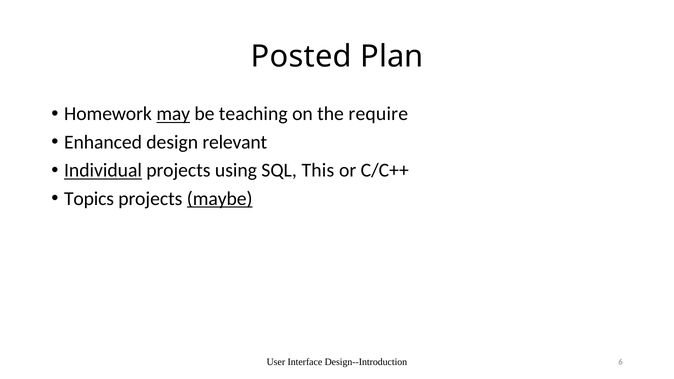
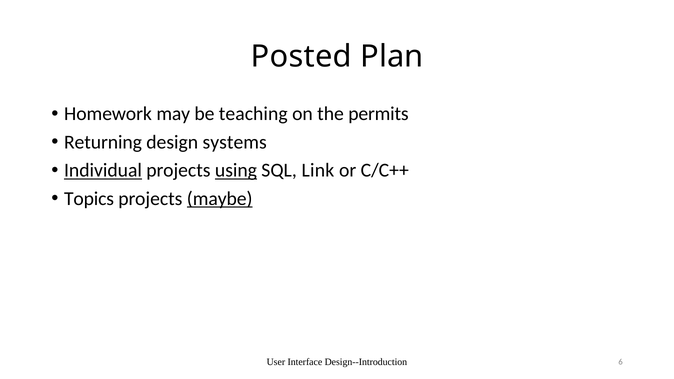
may underline: present -> none (173, 114)
require: require -> permits (378, 114)
Enhanced: Enhanced -> Returning (103, 142)
relevant: relevant -> systems (235, 142)
using underline: none -> present (236, 170)
This: This -> Link (318, 170)
